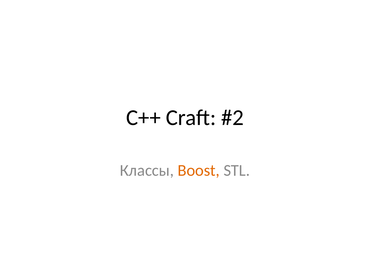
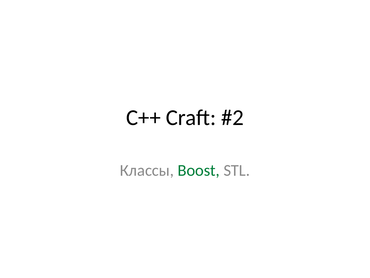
Boost colour: orange -> green (199, 170)
